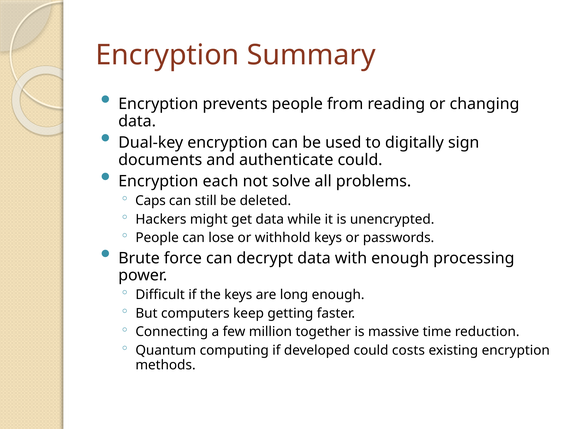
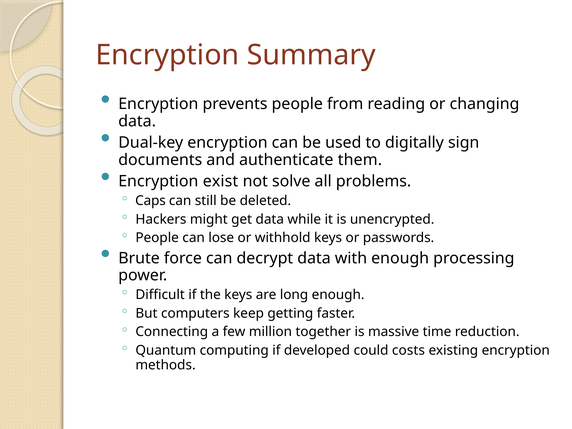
authenticate could: could -> them (360, 160)
each: each -> exist (221, 181)
